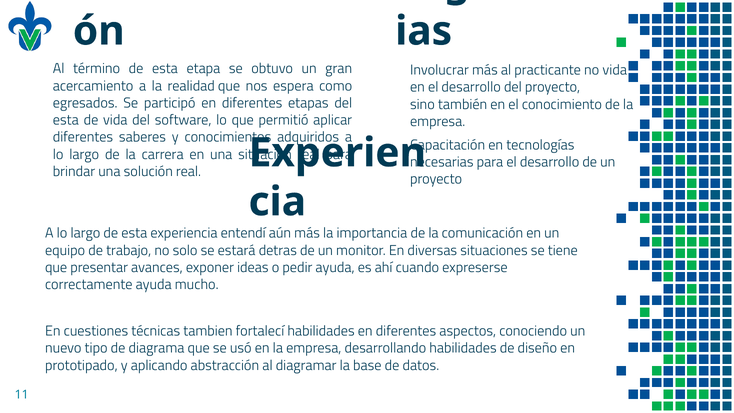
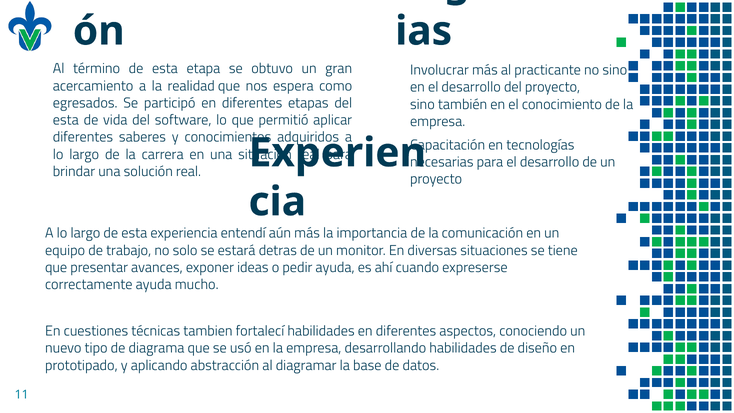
no vida: vida -> sino (615, 70)
